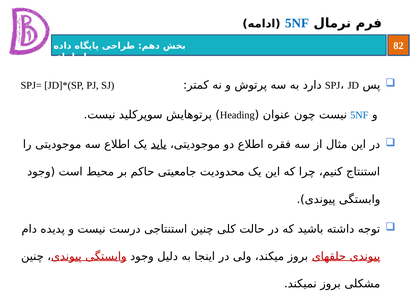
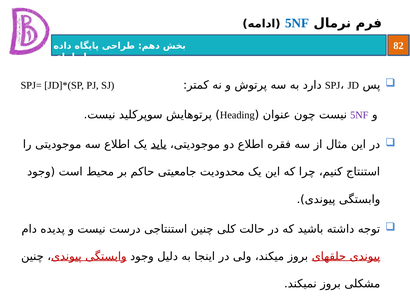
5NF colour: blue -> purple (359, 115)
